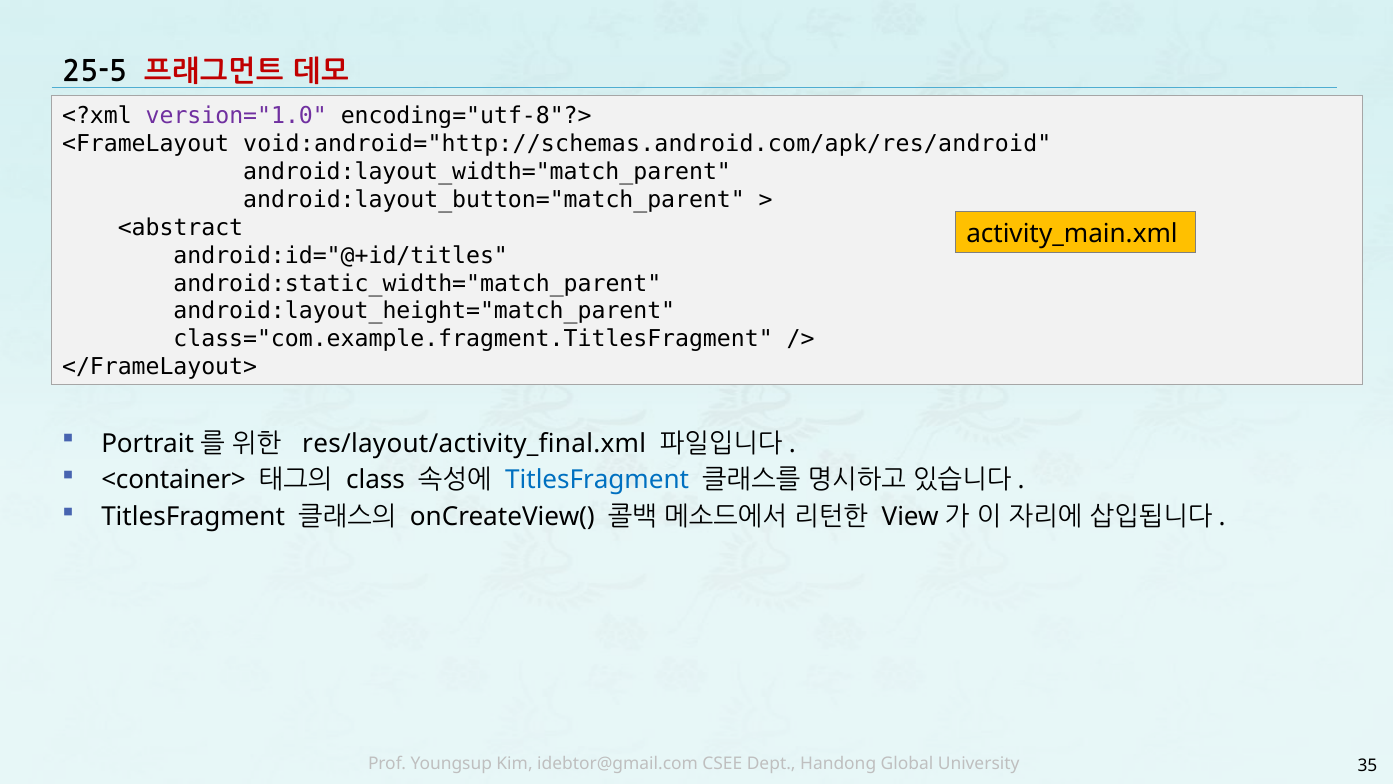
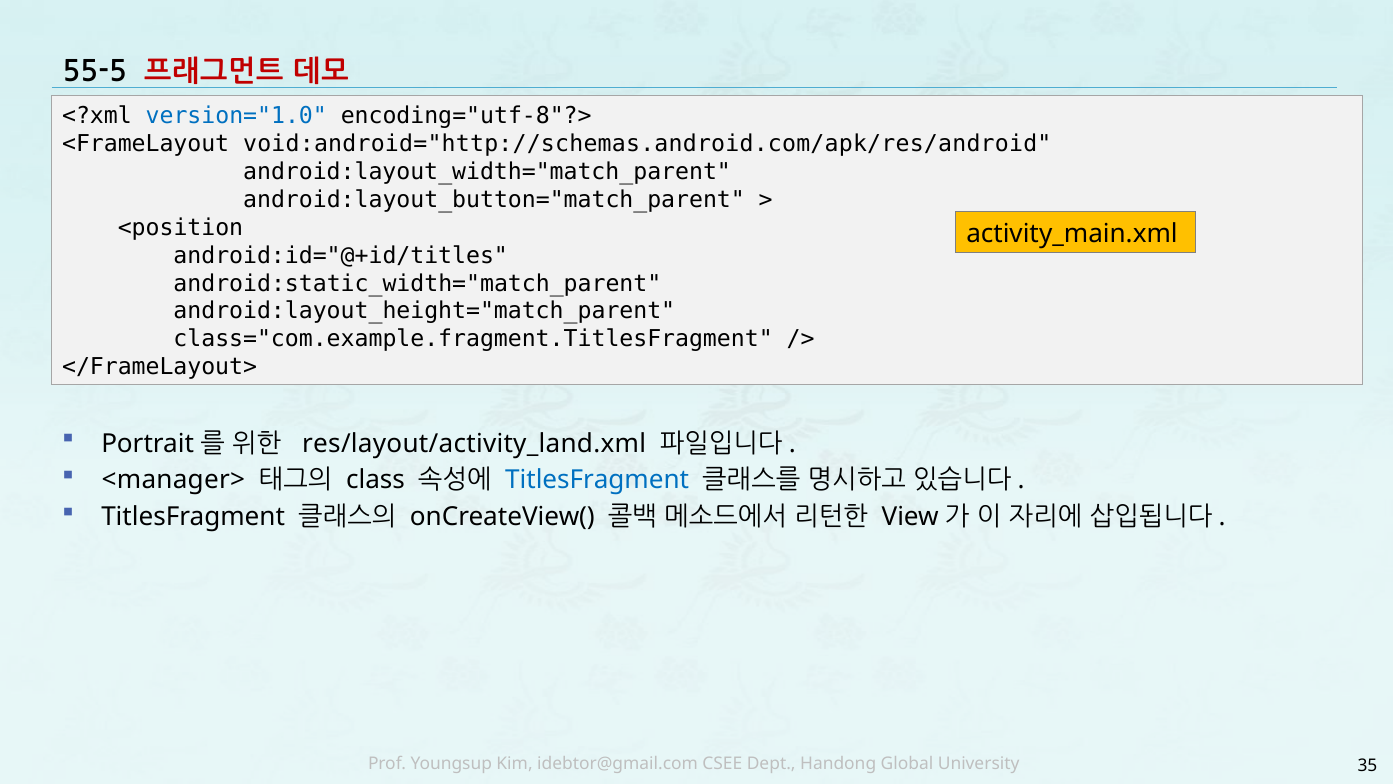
25-5: 25-5 -> 55-5 (95, 72)
version="1.0 colour: purple -> blue (236, 116)
<abstract: <abstract -> <position (180, 228)
res/layout/activity_final.xml: res/layout/activity_final.xml -> res/layout/activity_land.xml (474, 443)
<container>: <container> -> <manager> (173, 480)
